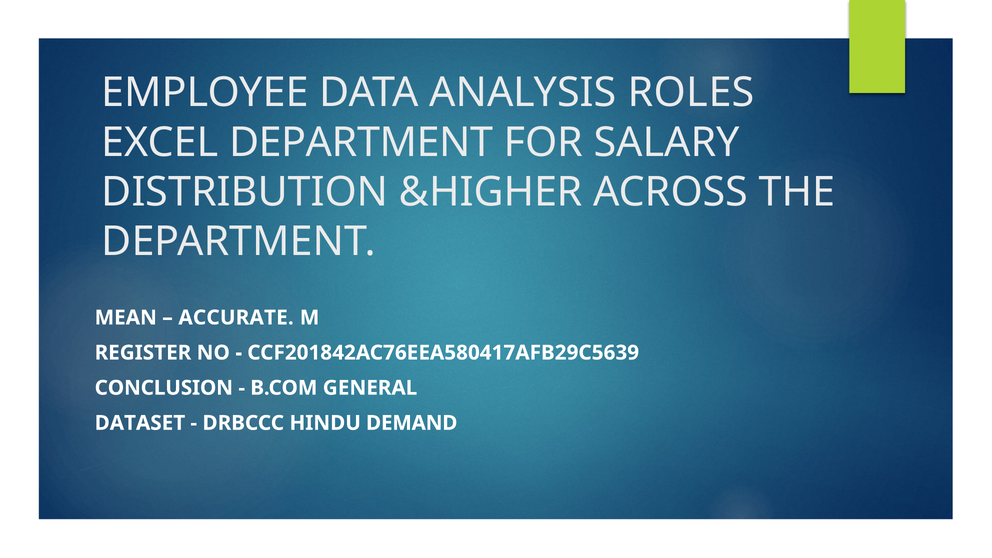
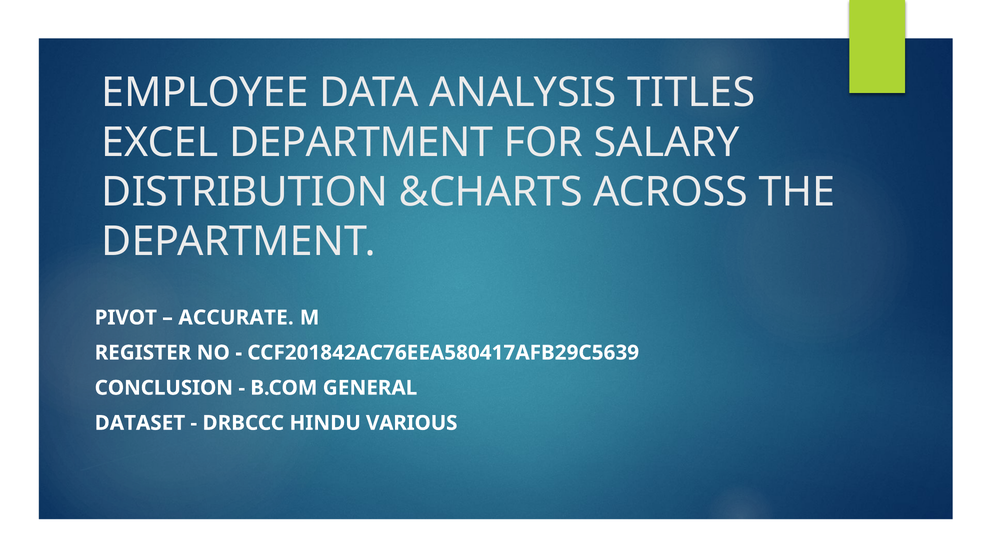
ROLES: ROLES -> TITLES (691, 93)
&HIGHER: &HIGHER -> &CHARTS (491, 192)
MEAN: MEAN -> PIVOT (126, 318)
DEMAND: DEMAND -> VARIOUS (412, 423)
